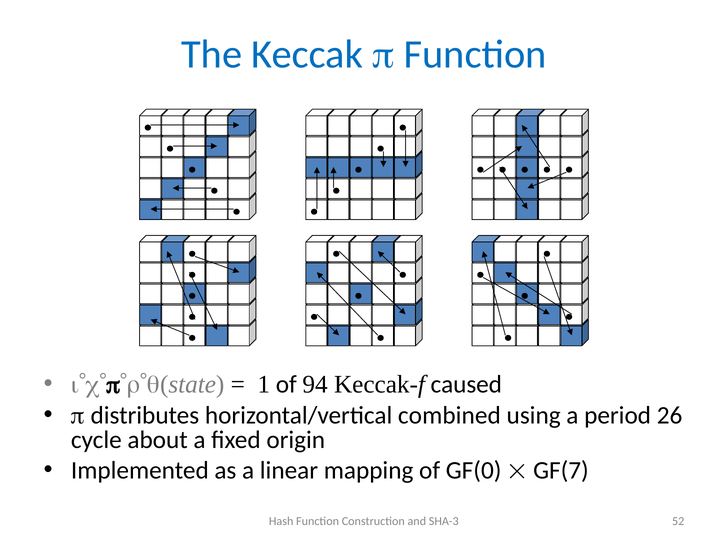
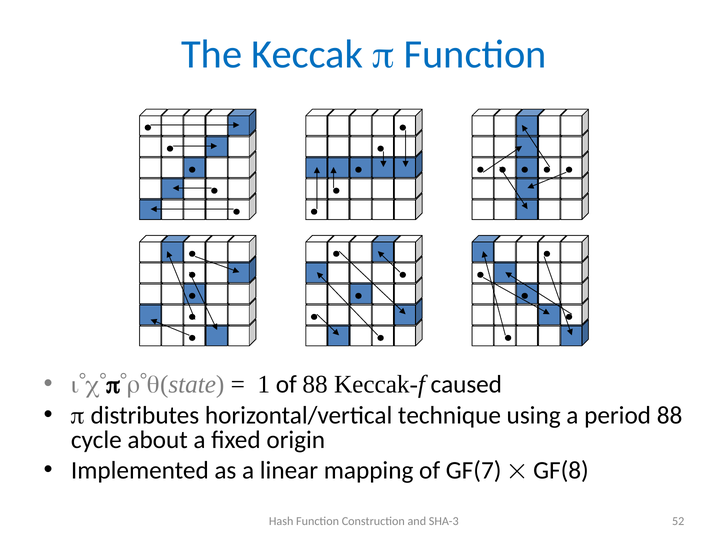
of 94: 94 -> 88 (315, 385)
combined: combined -> technique (449, 416)
period 26: 26 -> 88 (670, 416)
GF(0: GF(0 -> GF(7 (474, 470)
GF(7: GF(7 -> GF(8 (561, 470)
